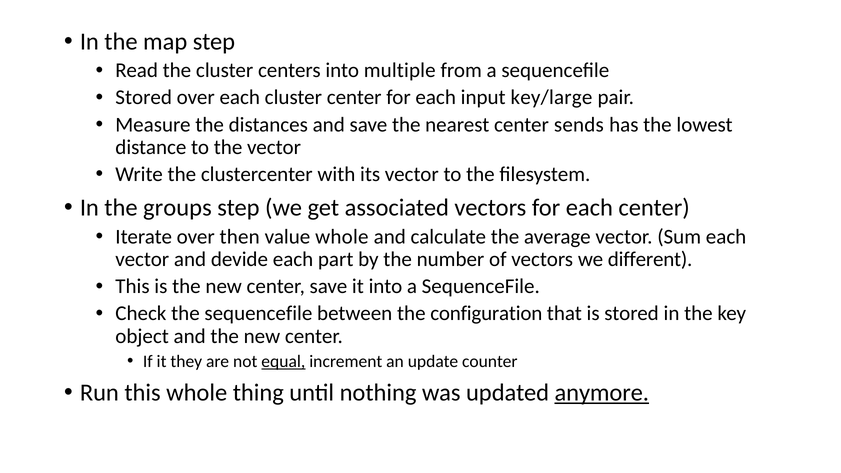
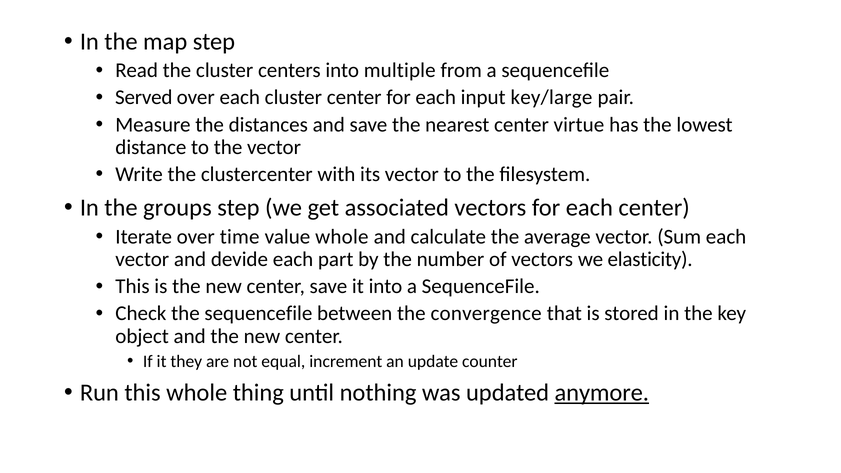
Stored: Stored -> Served (144, 98)
sends: sends -> virtue (579, 125)
then: then -> time (240, 237)
different: different -> elasticity (650, 259)
configuration: configuration -> convergence (486, 314)
equal underline: present -> none (283, 361)
